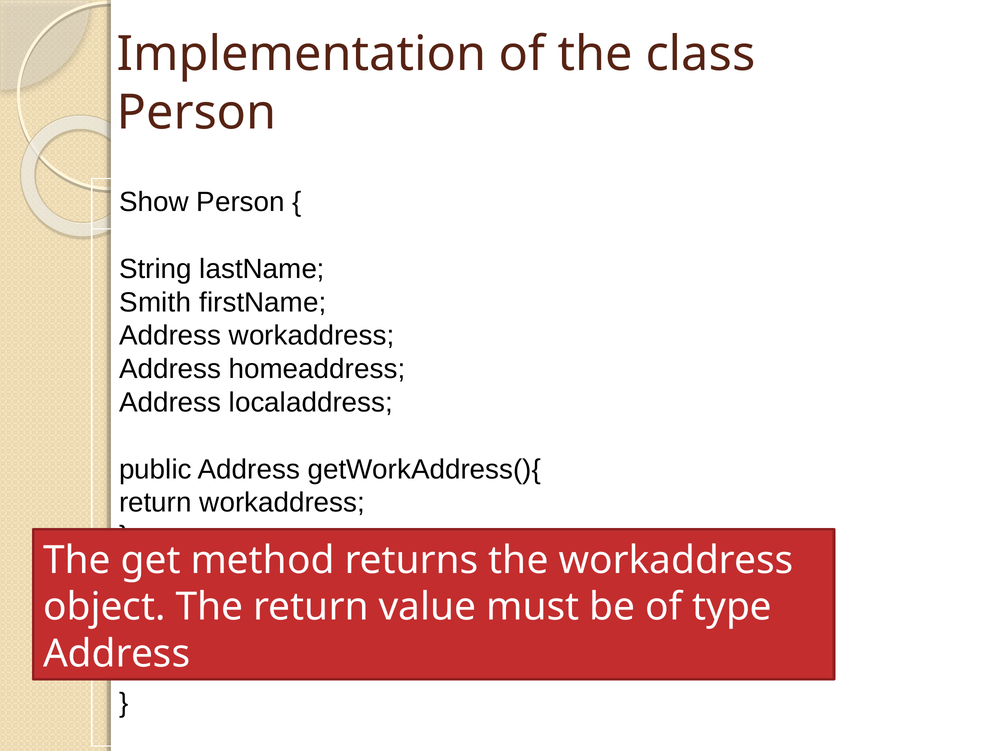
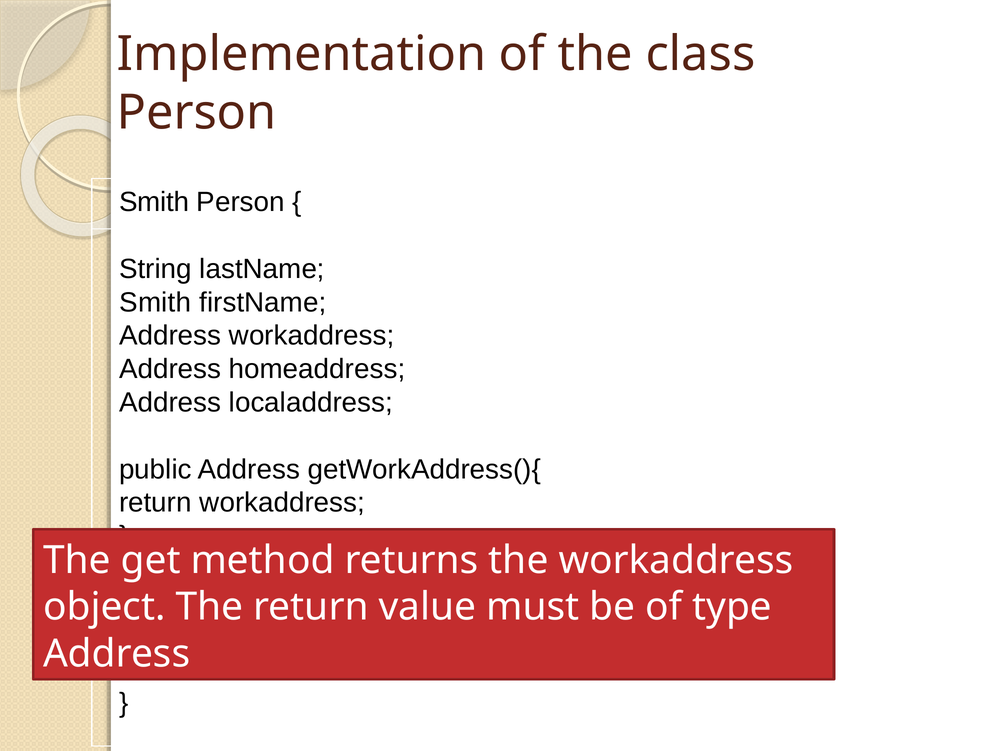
Show: Show -> Smith (154, 202)
